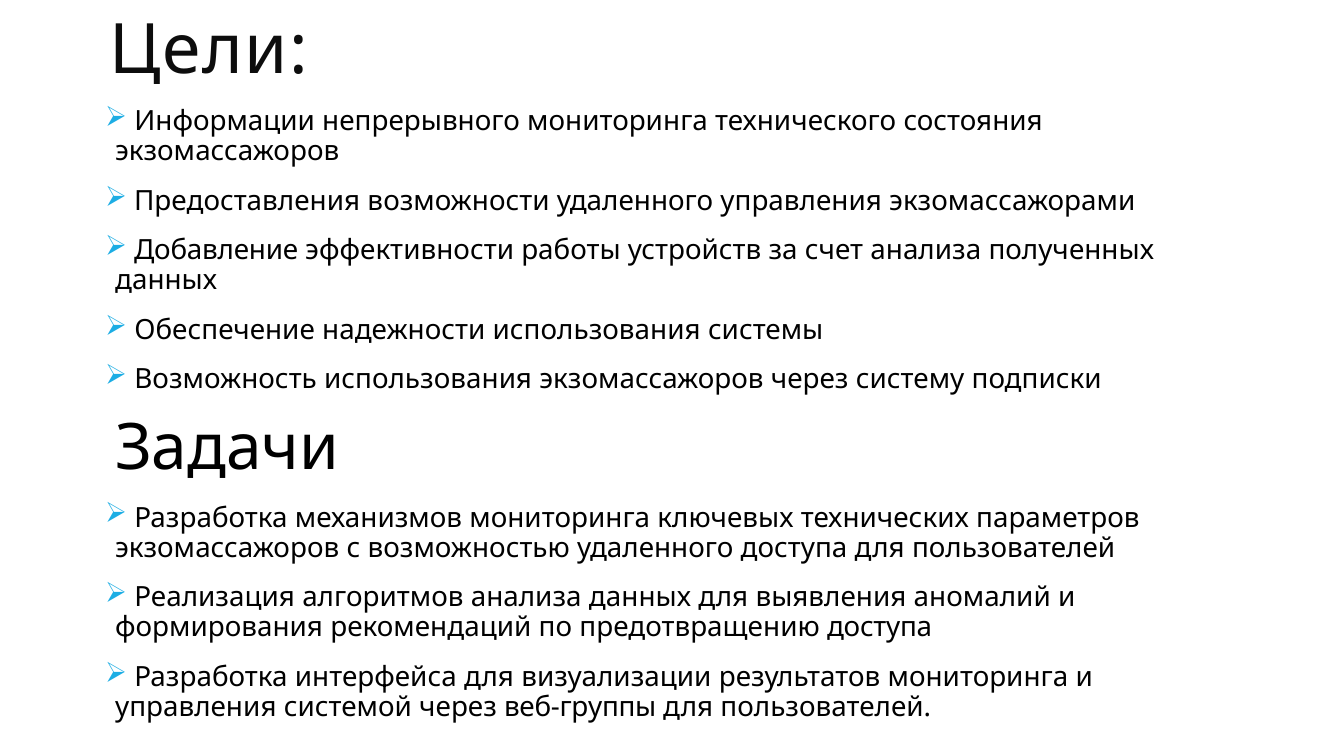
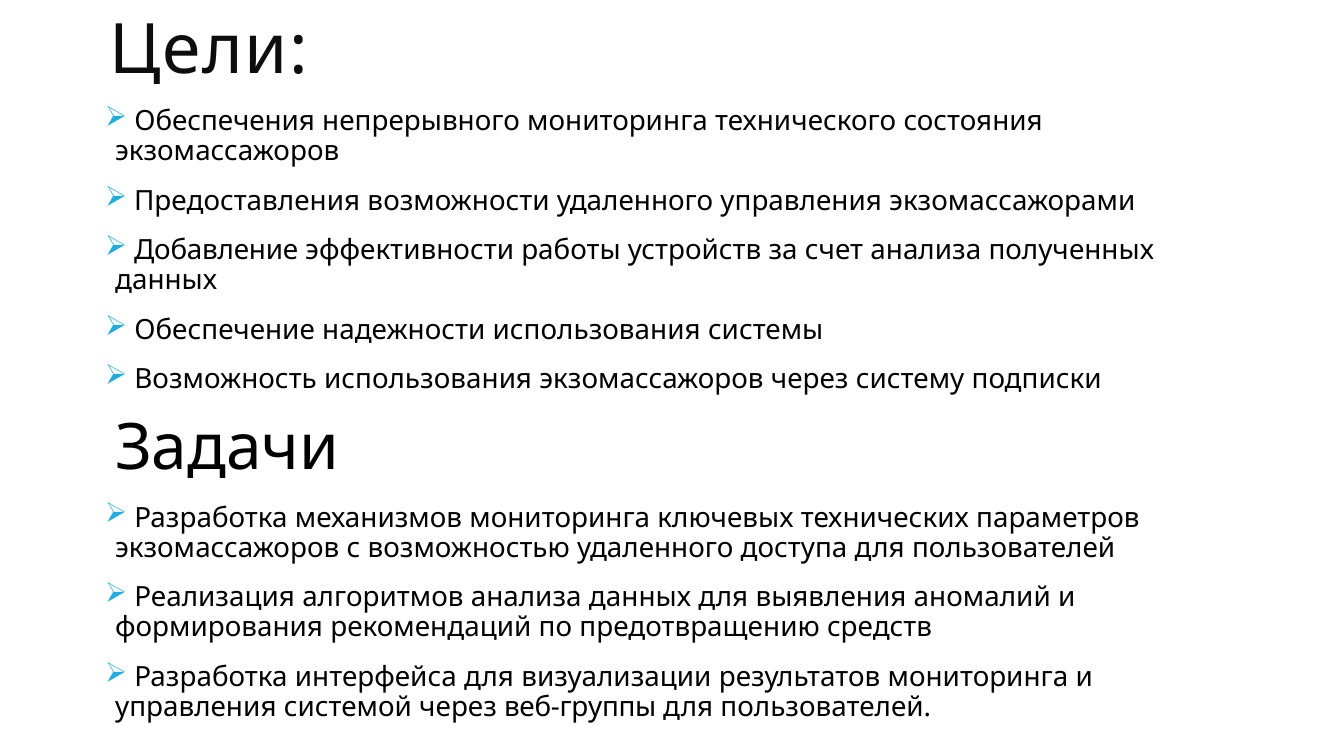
Информации: Информации -> Обеспечения (225, 122)
предотвращению доступа: доступа -> средств (880, 628)
